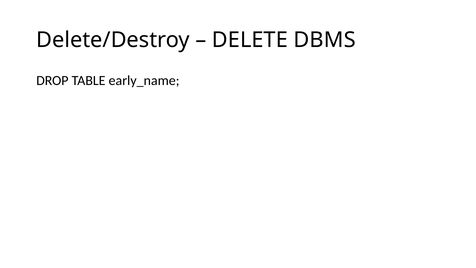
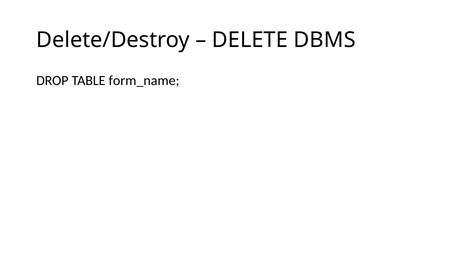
early_name: early_name -> form_name (144, 80)
